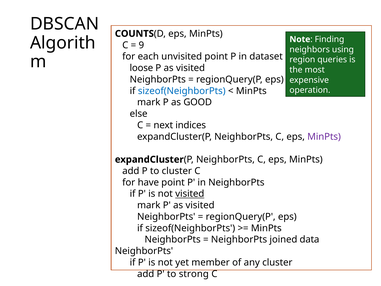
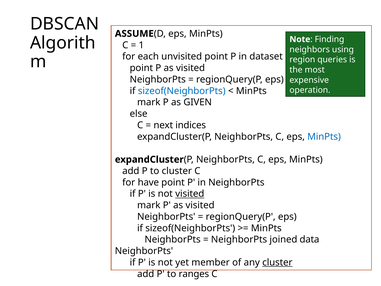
COUNTS: COUNTS -> ASSUME (134, 34)
9: 9 -> 1 (141, 45)
loose: loose -> point (141, 68)
GOOD: GOOD -> GIVEN (198, 102)
MinPts colour: purple -> blue (324, 137)
cluster underline: none -> present (277, 262)
strong: strong -> ranges (194, 274)
